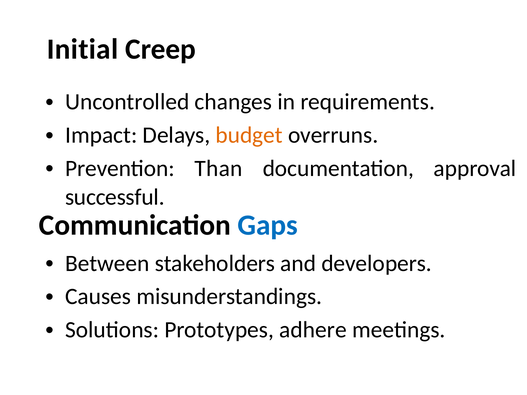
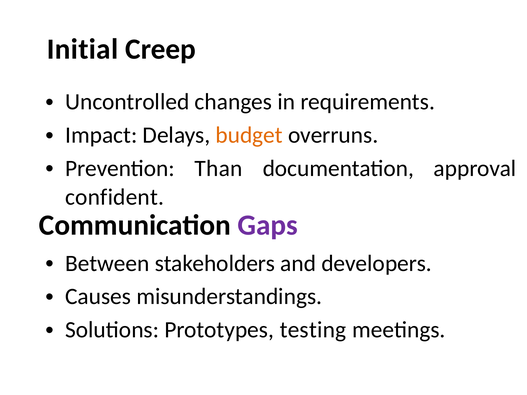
successful: successful -> confident (115, 197)
Gaps colour: blue -> purple (268, 225)
adhere: adhere -> testing (313, 330)
